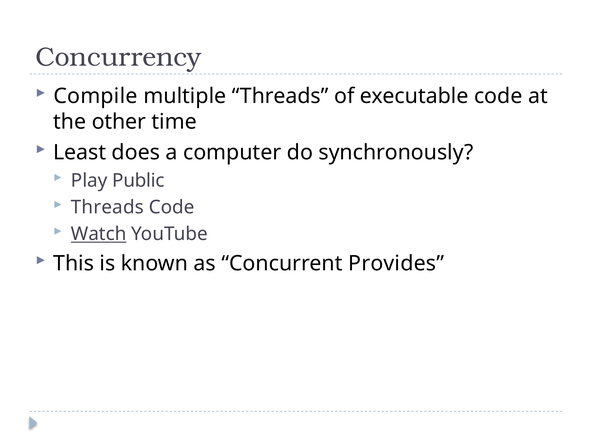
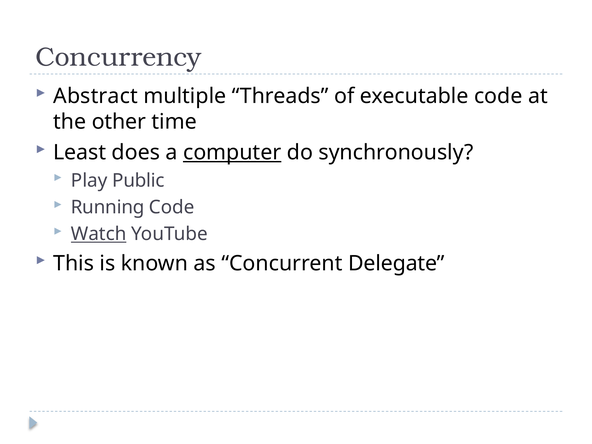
Compile: Compile -> Abstract (96, 96)
computer underline: none -> present (232, 152)
Threads: Threads -> Running (108, 207)
Provides: Provides -> Delegate (396, 263)
